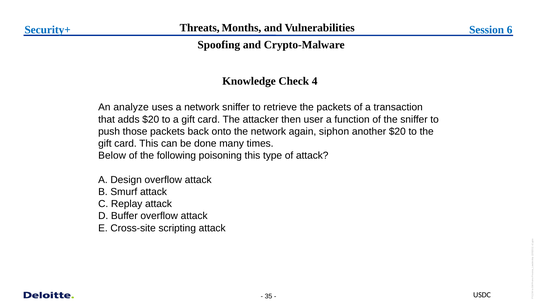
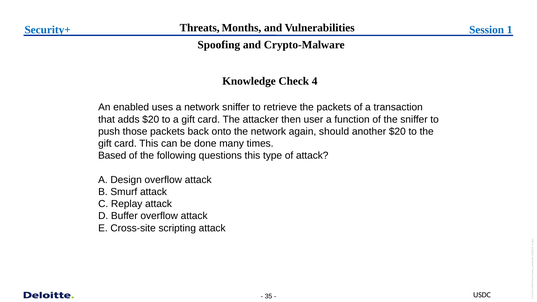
Session 6: 6 -> 1 (510, 30)
analyze: analyze -> enabled (131, 107)
siphon: siphon -> should (334, 131)
Below: Below -> Based (112, 156)
poisoning: poisoning -> questions (220, 156)
